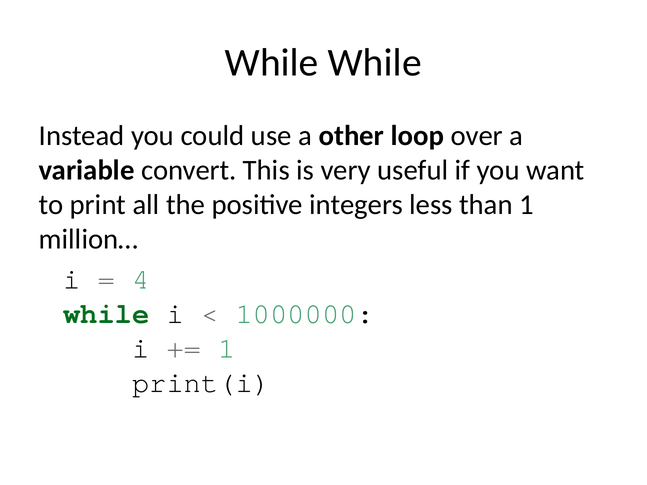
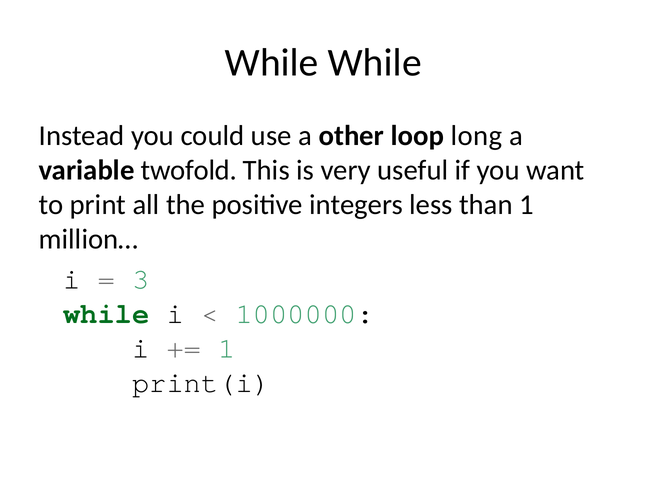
over: over -> long (476, 136)
convert: convert -> twofold (189, 170)
4: 4 -> 3 (141, 280)
